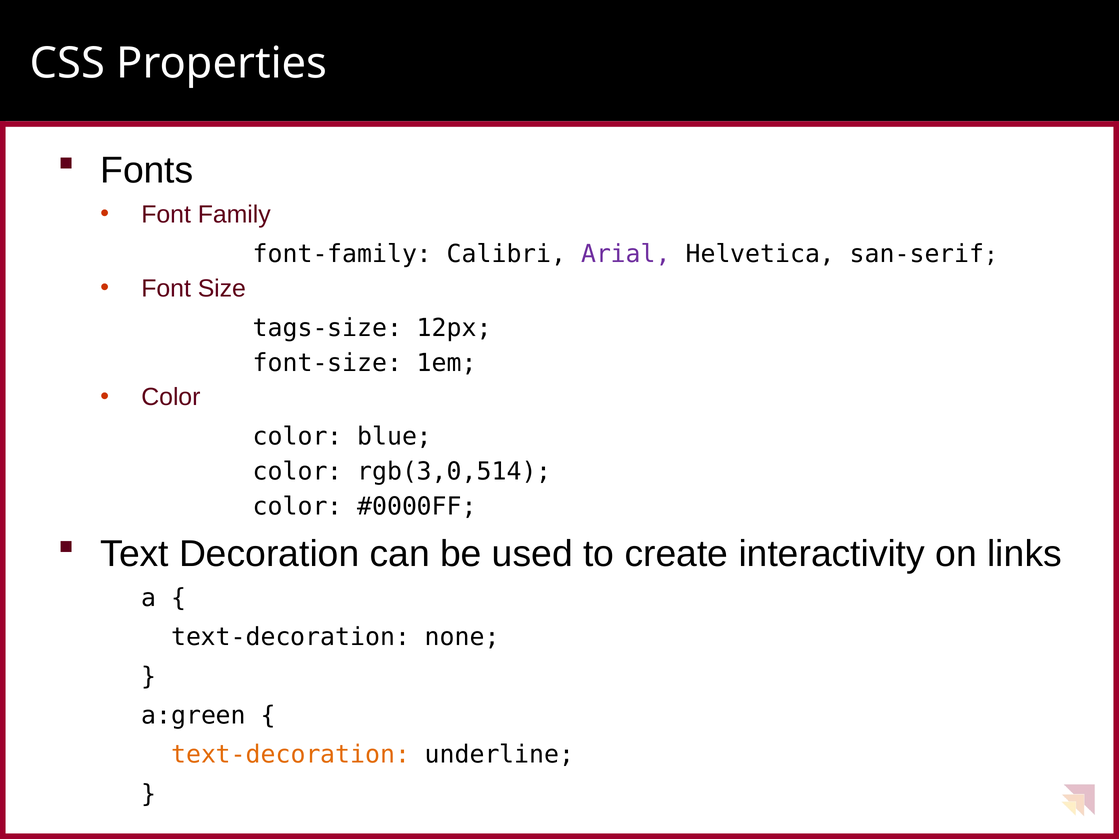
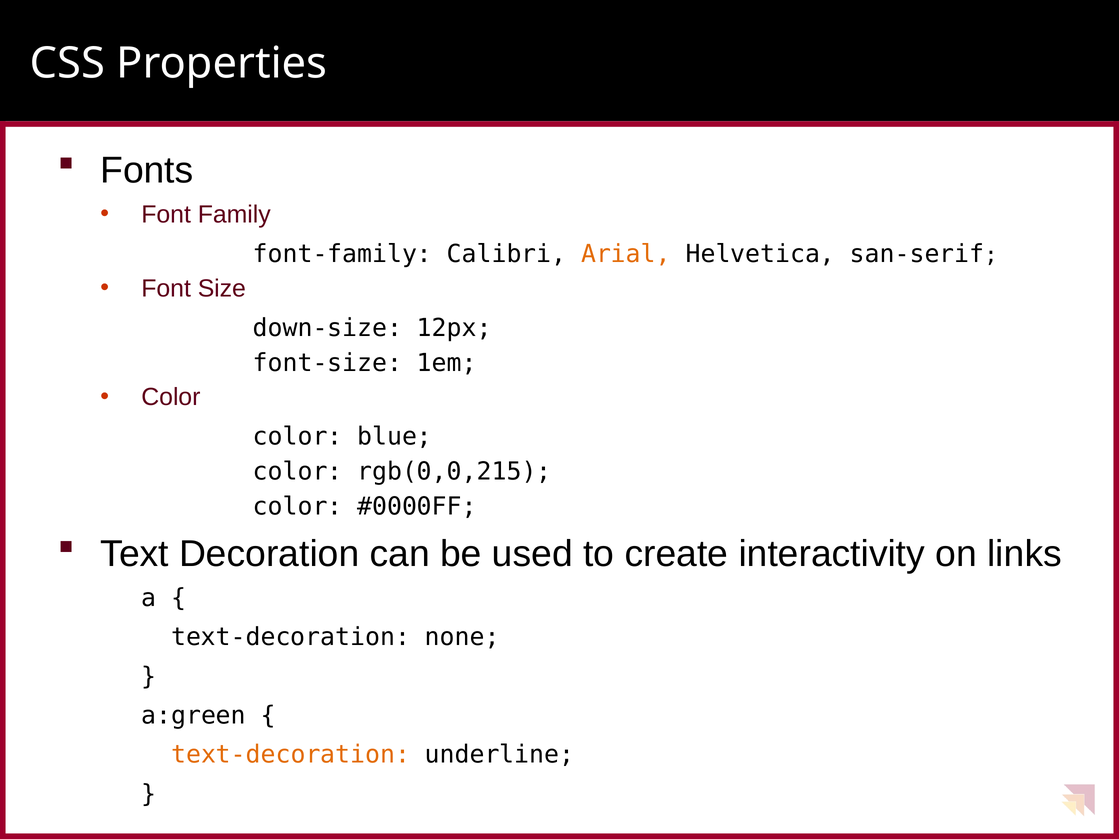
Arial colour: purple -> orange (626, 254)
tags-size: tags-size -> down-size (327, 328)
rgb(3,0,514: rgb(3,0,514 -> rgb(0,0,215 (454, 472)
